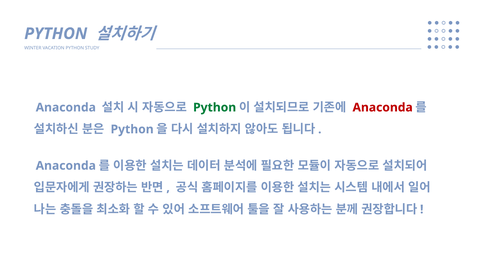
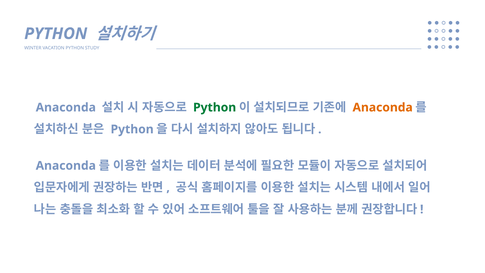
Anaconda colour: red -> orange (383, 107)
